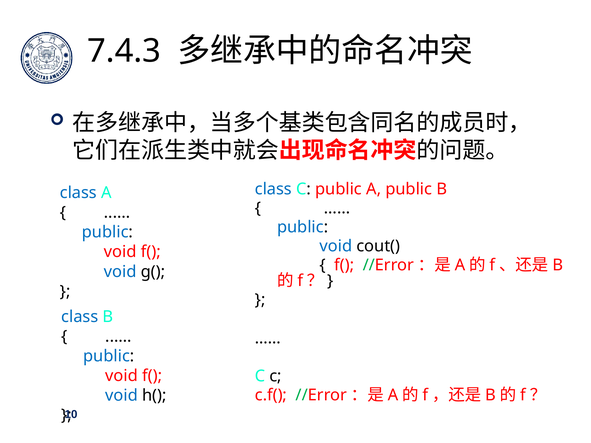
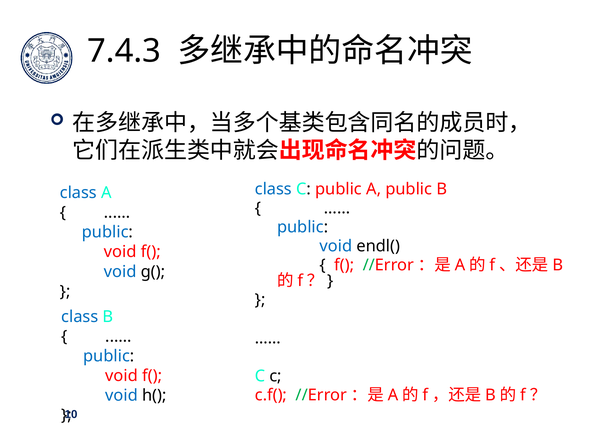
cout(: cout( -> endl( (378, 246)
